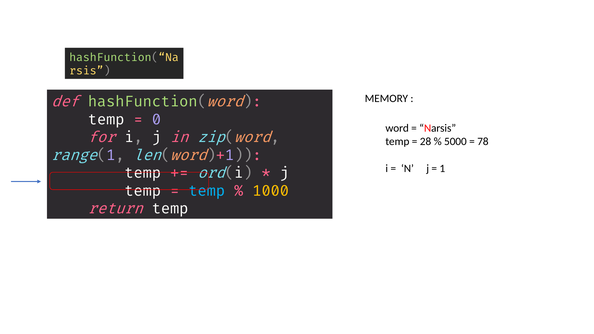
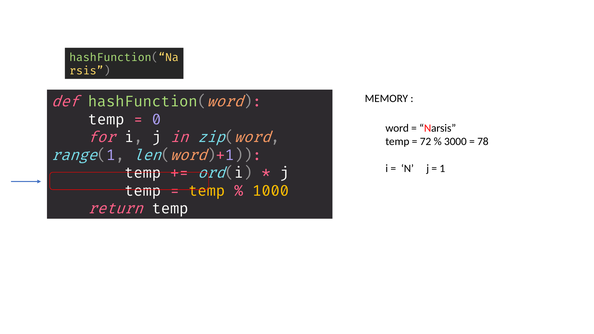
28: 28 -> 72 (426, 142)
5000: 5000 -> 3000 (455, 142)
temp colour: light blue -> yellow (207, 191)
